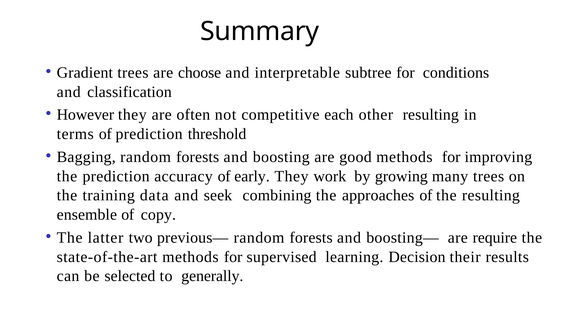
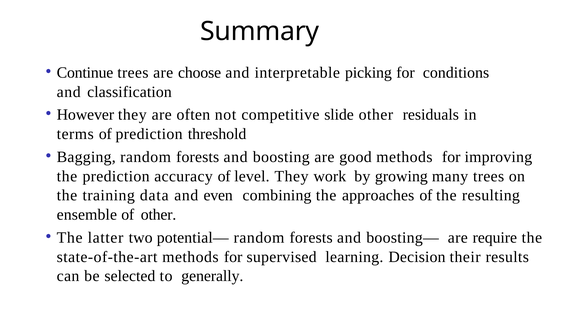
Gradient: Gradient -> Continue (85, 73)
subtree: subtree -> picking (368, 73)
each: each -> slide (339, 115)
other resulting: resulting -> residuals (431, 115)
early: early -> level (252, 176)
seek: seek -> even (218, 196)
of copy: copy -> other (159, 215)
previous—: previous— -> potential— (193, 238)
